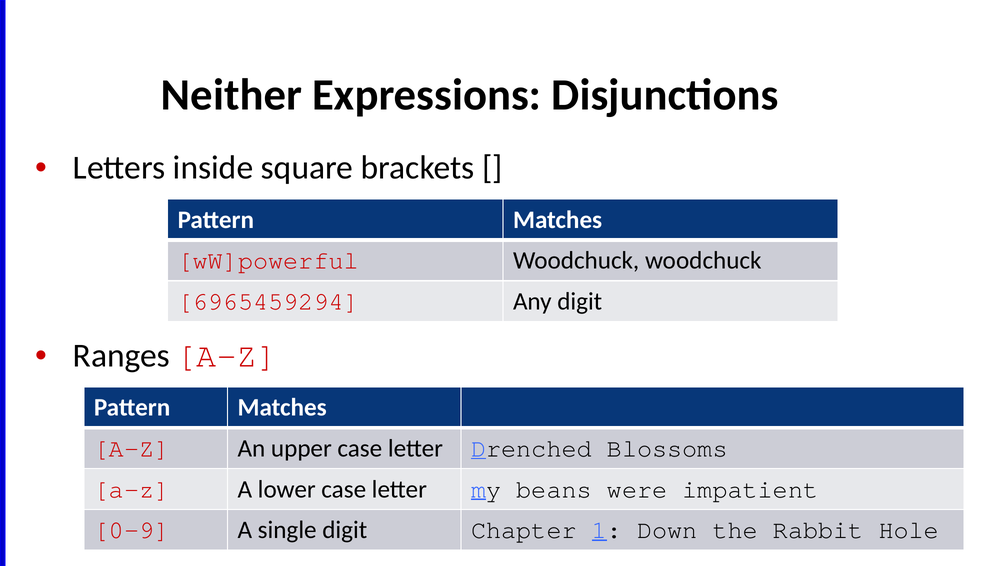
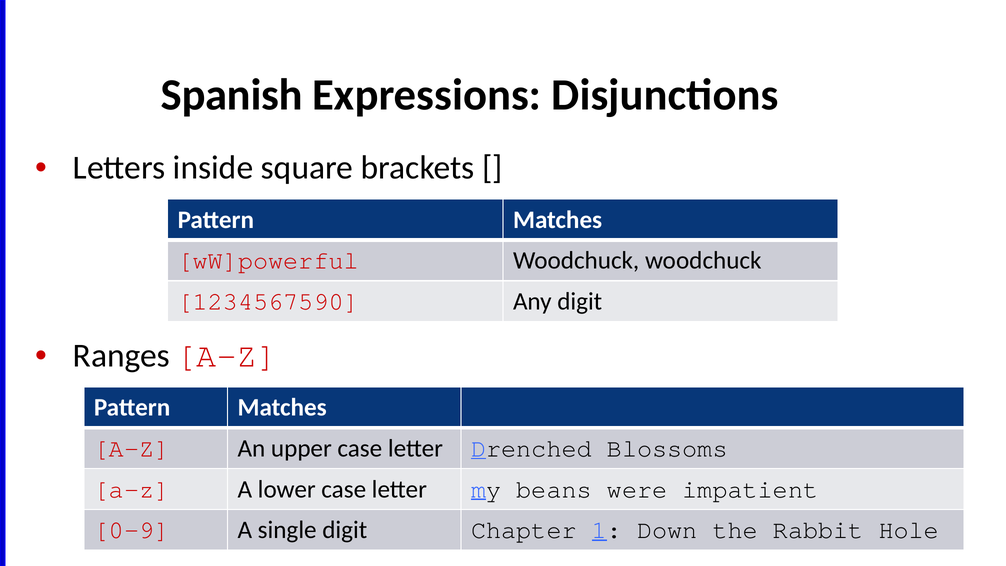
Neither: Neither -> Spanish (232, 95)
6965459294: 6965459294 -> 1234567590 (268, 301)
